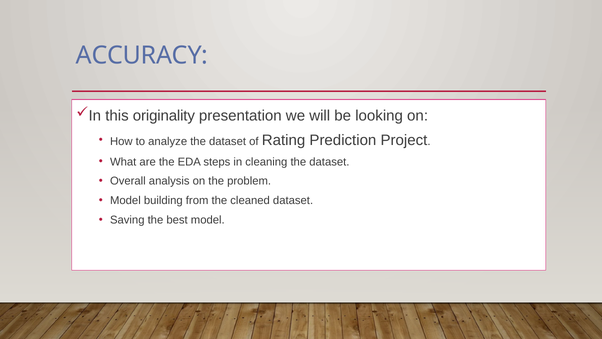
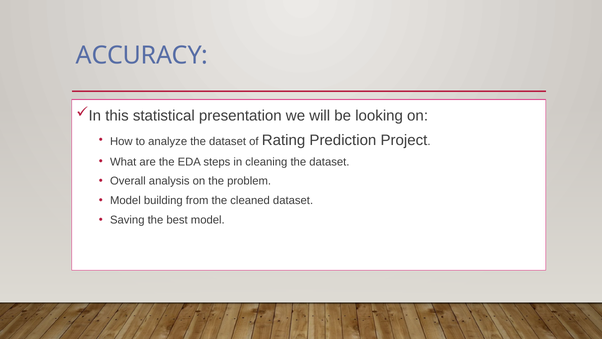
originality: originality -> statistical (164, 115)
